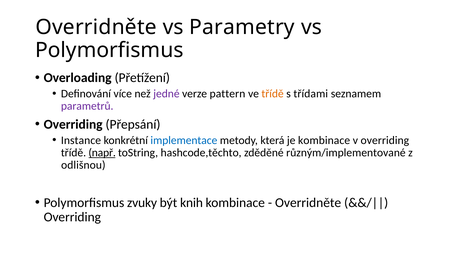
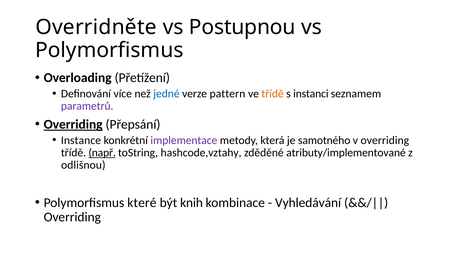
Parametry: Parametry -> Postupnou (242, 27)
jedné colour: purple -> blue (166, 94)
třídami: třídami -> instanci (311, 94)
Overriding underline: none -> present (73, 124)
implementace colour: blue -> purple (184, 140)
je kombinace: kombinace -> samotného (324, 140)
hashcode,těchto: hashcode,těchto -> hashcode,vztahy (201, 153)
různým/implementované: různým/implementované -> atributy/implementované (346, 153)
zvuky: zvuky -> které (142, 202)
Overridněte: Overridněte -> Vyhledávání (308, 202)
